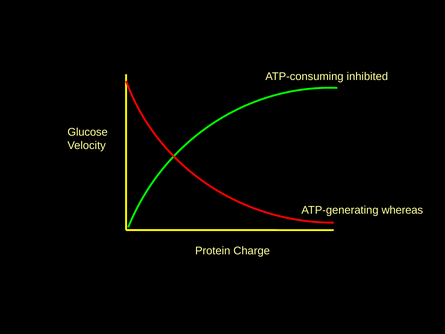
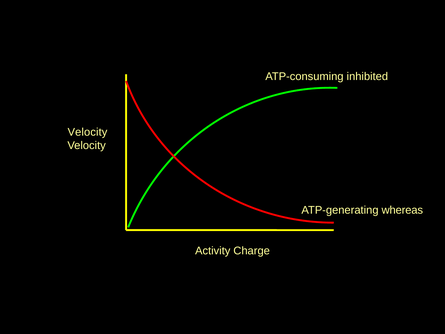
Glucose: Glucose -> Velocity (87, 132)
Protein: Protein -> Activity (213, 251)
